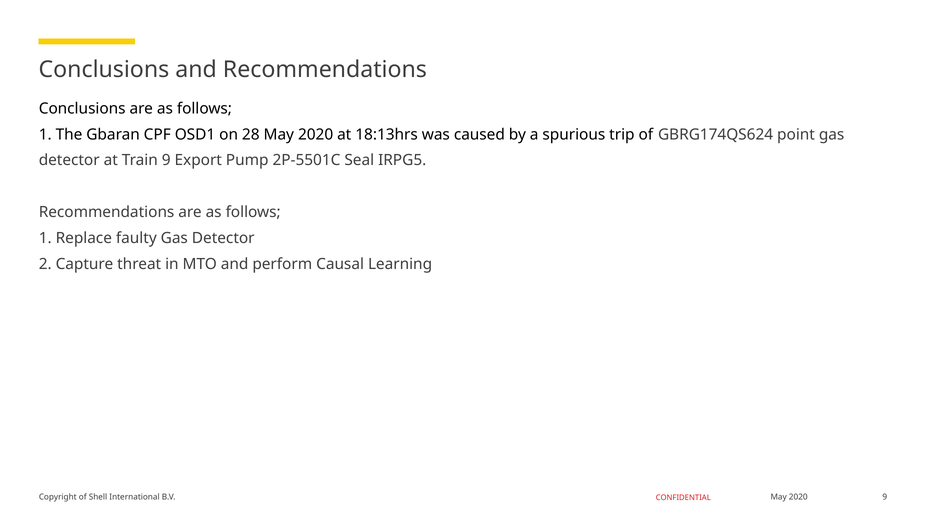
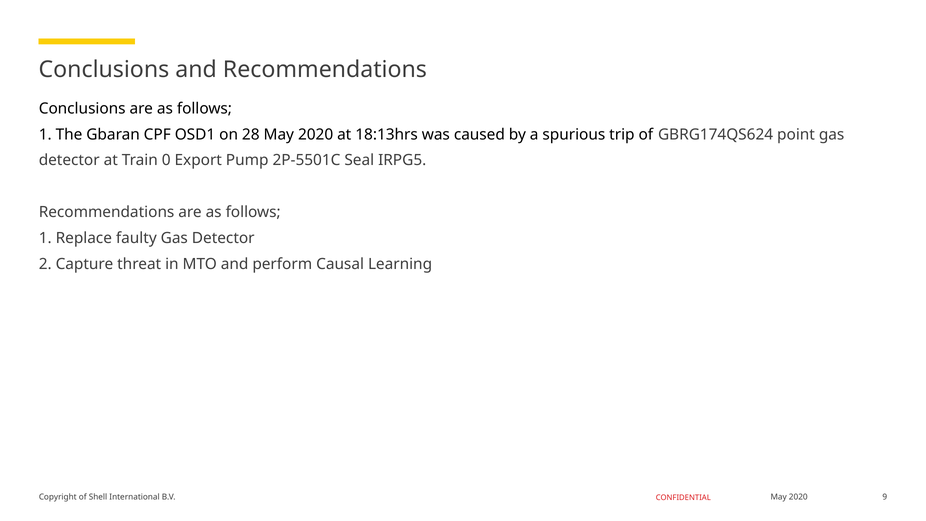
Train 9: 9 -> 0 (166, 160)
